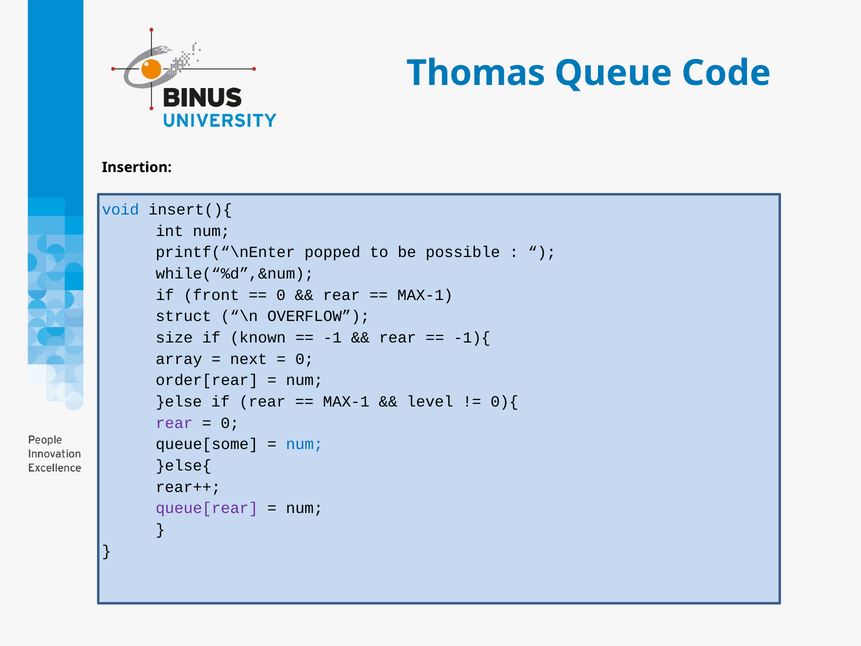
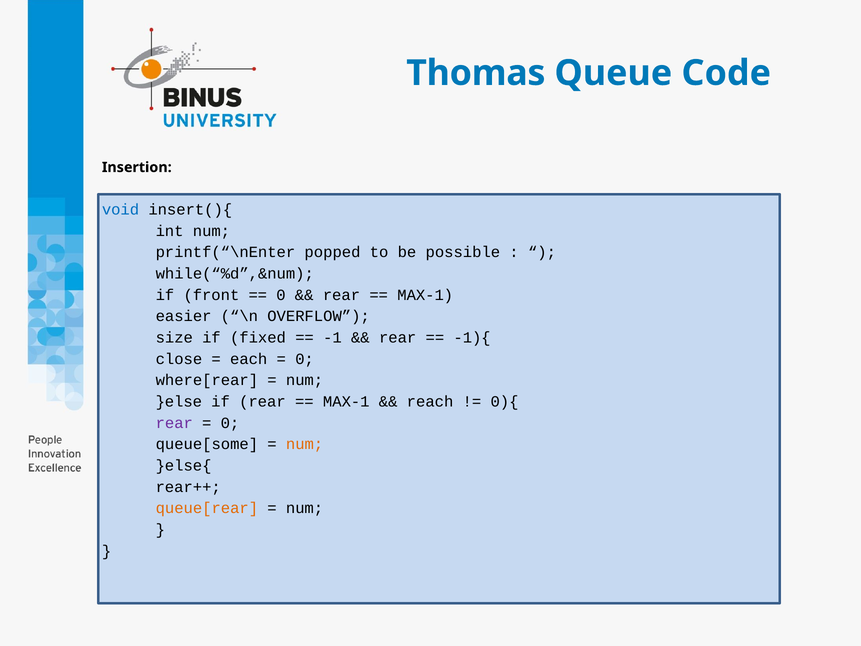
struct: struct -> easier (184, 316)
known: known -> fixed (258, 338)
array: array -> close (179, 359)
next: next -> each (249, 359)
order[rear: order[rear -> where[rear (207, 380)
level: level -> reach (430, 401)
num colour: blue -> orange (305, 444)
queue[rear colour: purple -> orange (207, 508)
